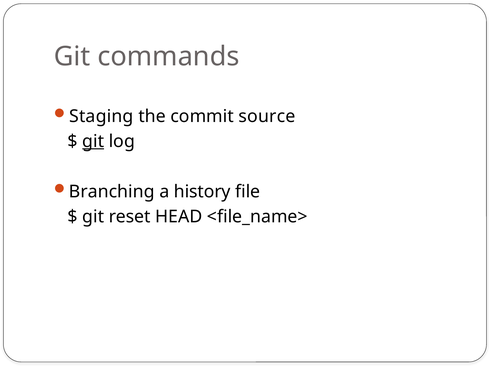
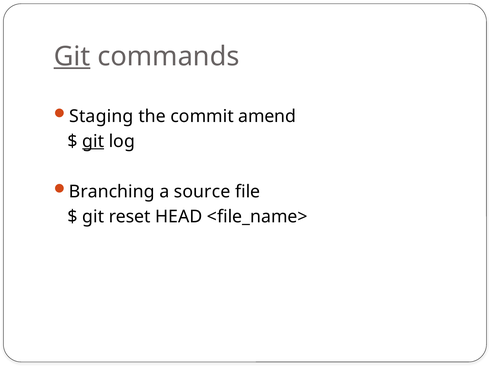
Git underline: none -> present (72, 57)
source: source -> amend (267, 116)
history: history -> source (202, 192)
